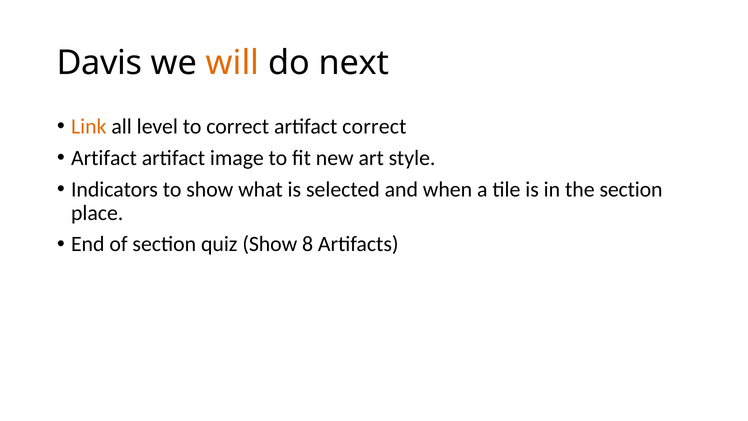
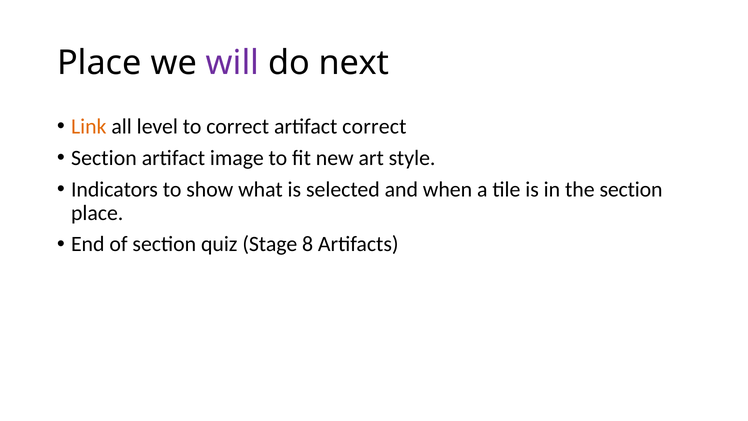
Davis: Davis -> Place (99, 63)
will colour: orange -> purple (232, 63)
Artifact: Artifact -> Section (104, 158)
quiz Show: Show -> Stage (270, 244)
